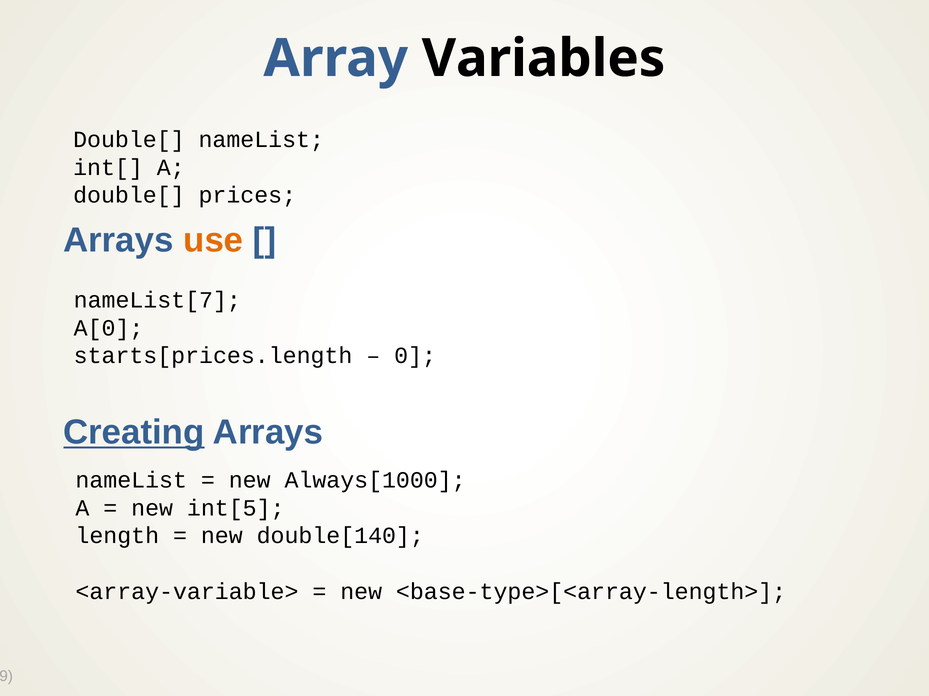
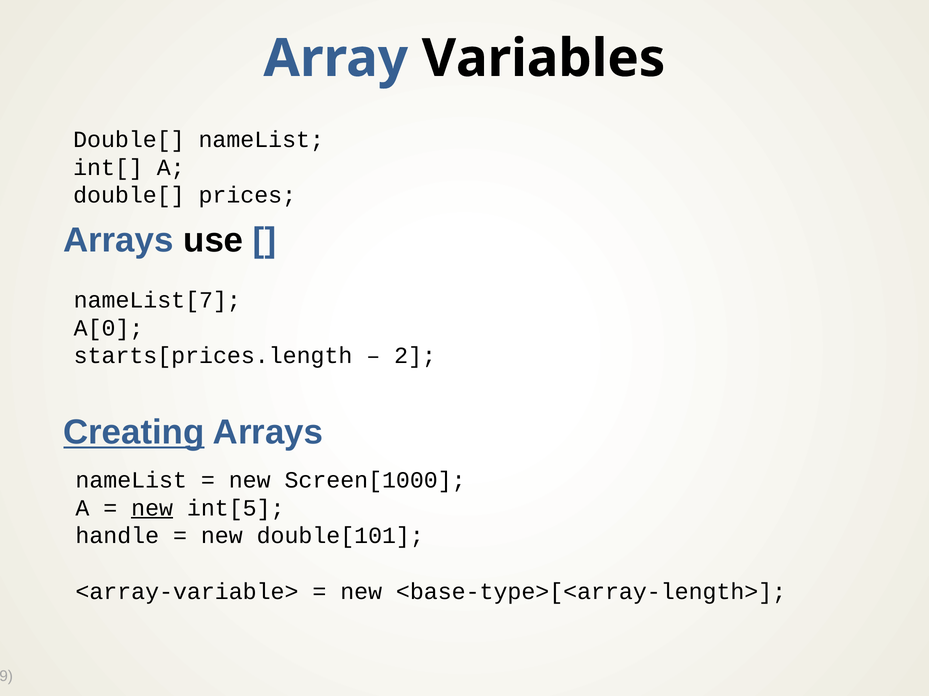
use colour: orange -> black (213, 240)
0: 0 -> 2 (415, 356)
Always[1000: Always[1000 -> Screen[1000 (375, 481)
new underline: none -> present (152, 508)
length: length -> handle (117, 536)
double[140: double[140 -> double[101 (340, 536)
